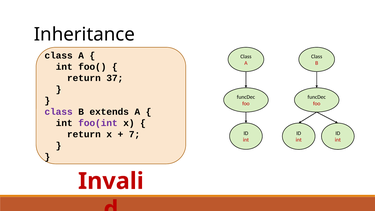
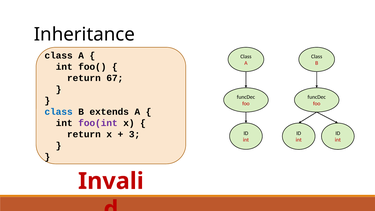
37: 37 -> 67 (115, 78)
class colour: purple -> blue (59, 112)
7: 7 -> 3 (135, 134)
